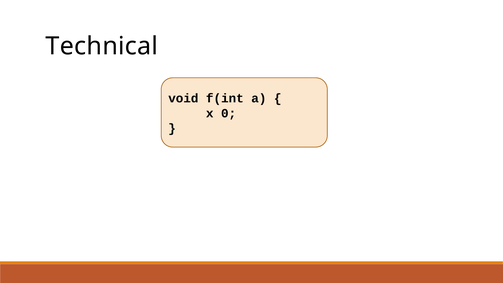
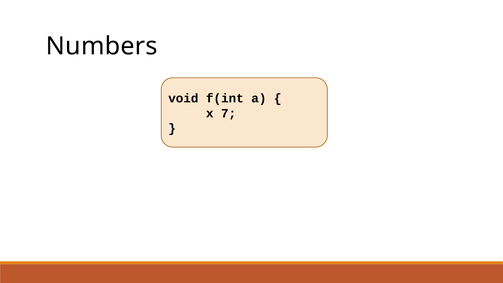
Technical: Technical -> Numbers (102, 46)
0: 0 -> 7 (229, 113)
